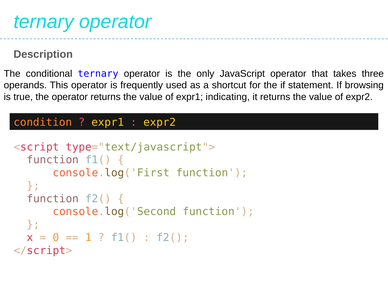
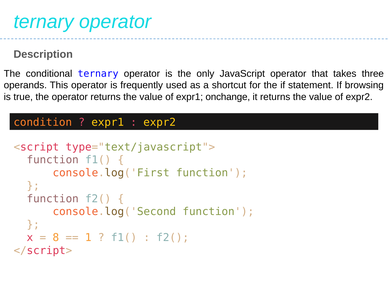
indicating: indicating -> onchange (228, 97)
0: 0 -> 8 (56, 238)
